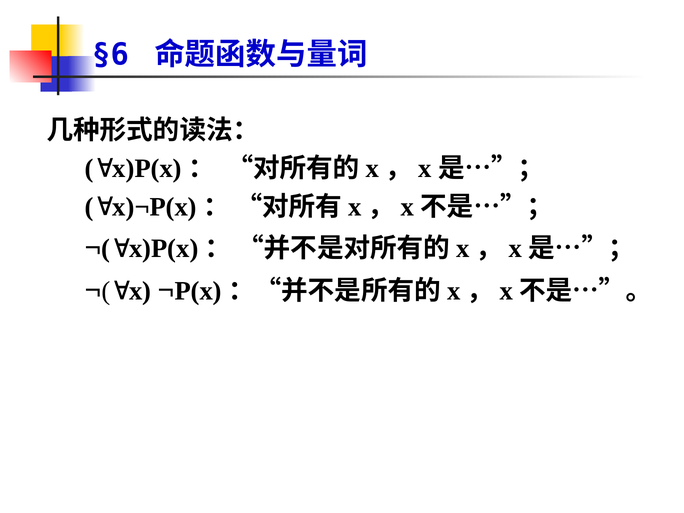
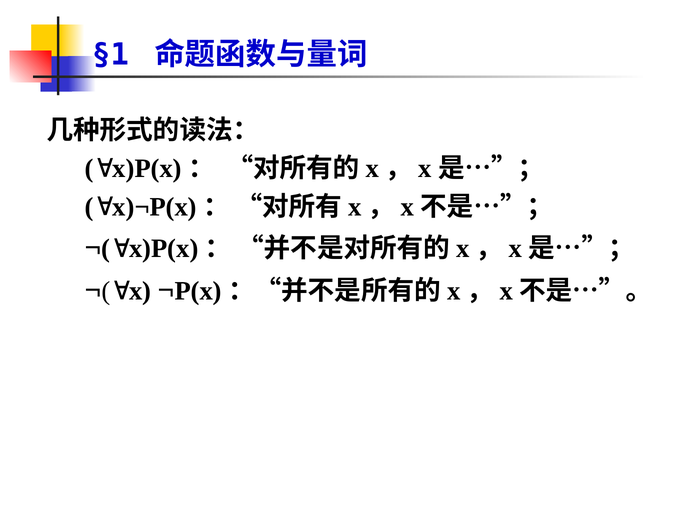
§6: §6 -> §1 (111, 55)
